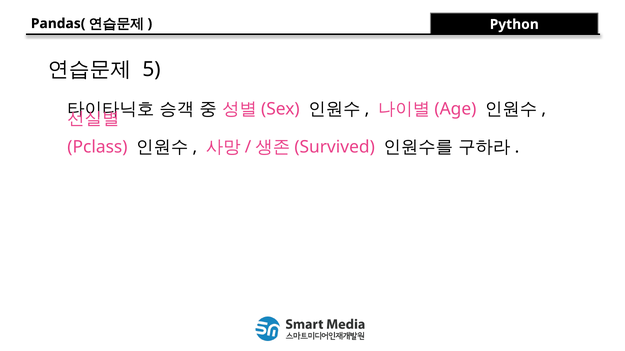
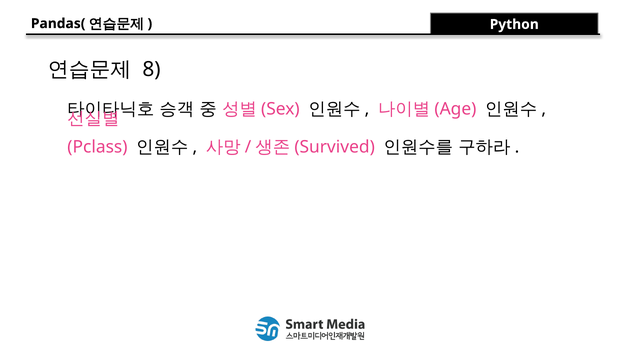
5: 5 -> 8 (151, 70)
